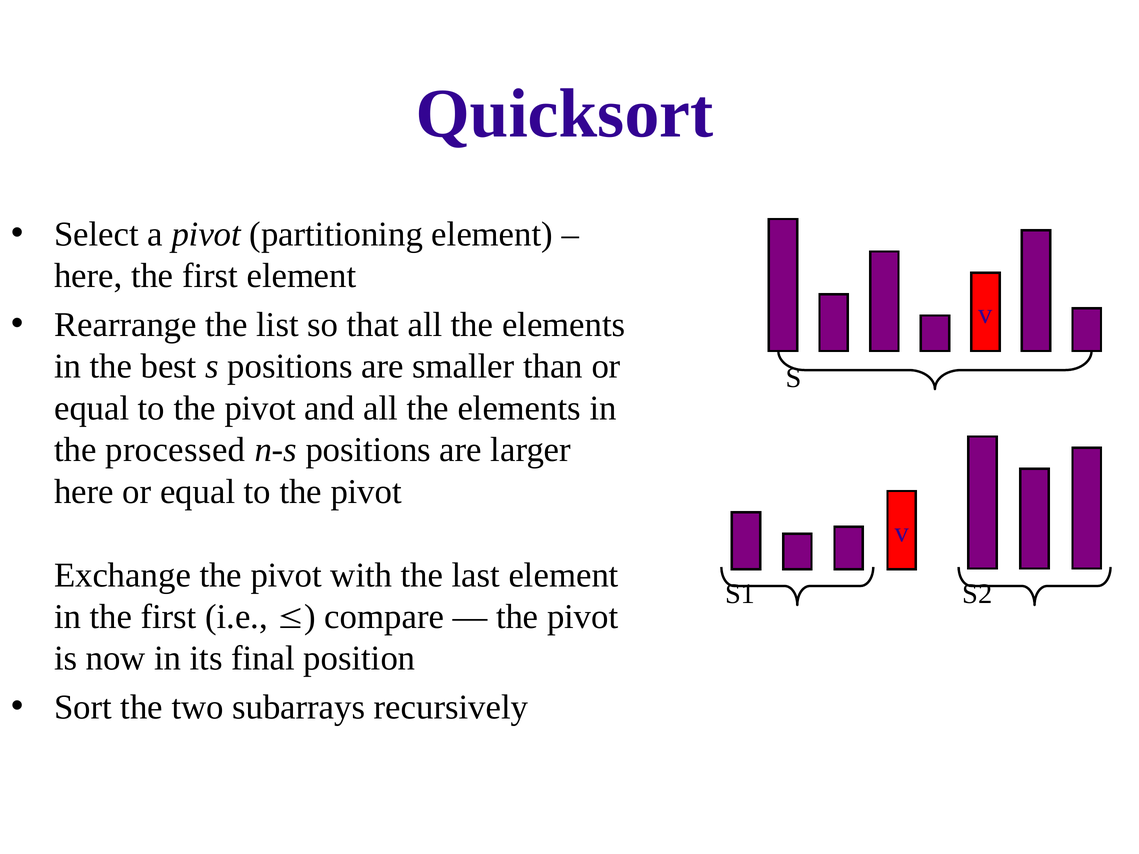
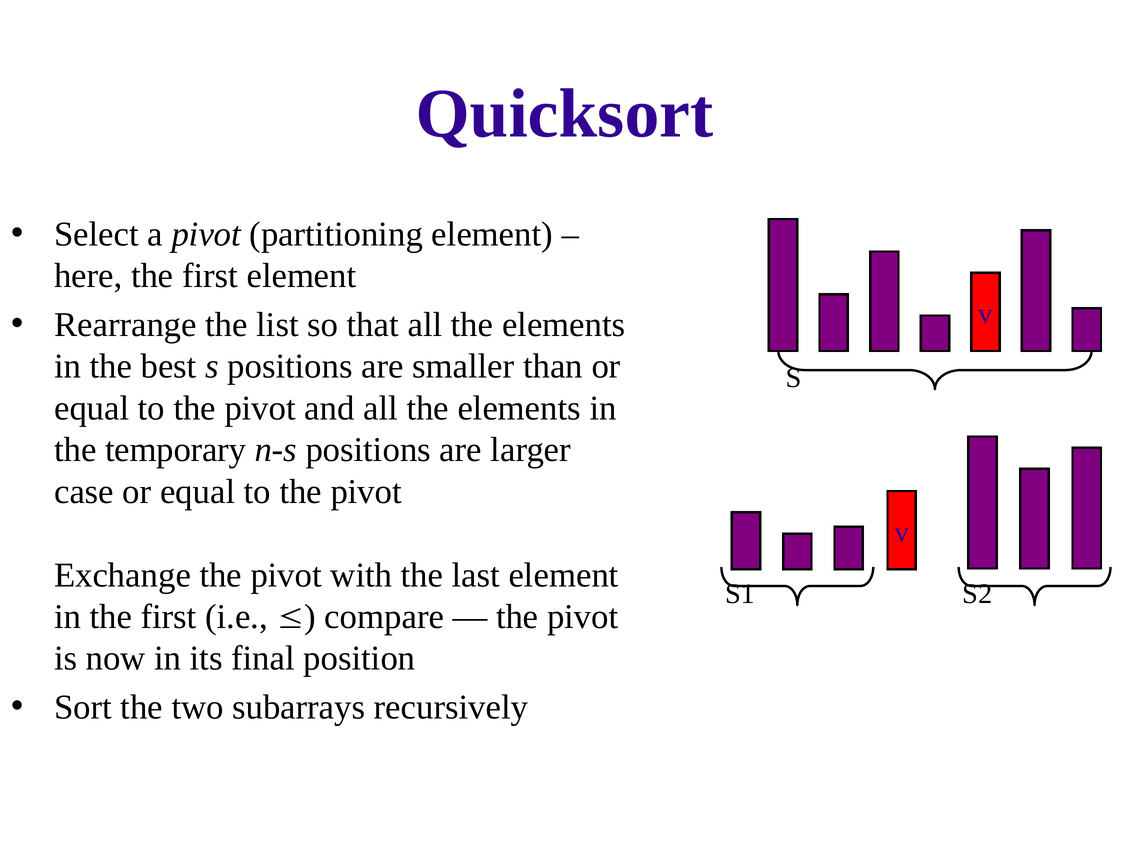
processed: processed -> temporary (176, 450)
here: here -> case (84, 492)
